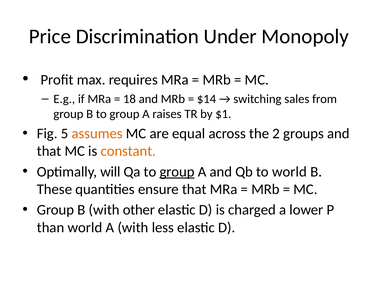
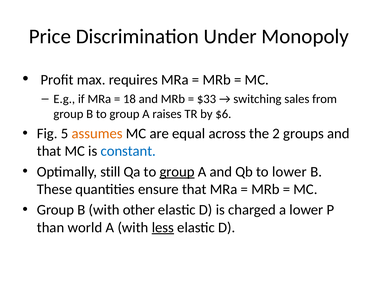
$14: $14 -> $33 (207, 99)
$1: $1 -> $6 (223, 114)
constant colour: orange -> blue (128, 151)
will: will -> still (110, 172)
to world: world -> lower (289, 172)
less underline: none -> present (163, 228)
